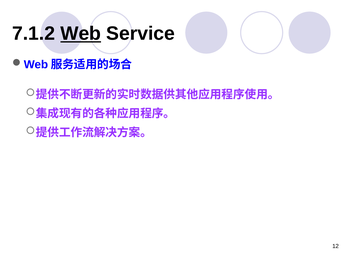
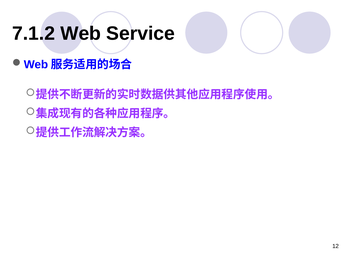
Web underline: present -> none (81, 34)
